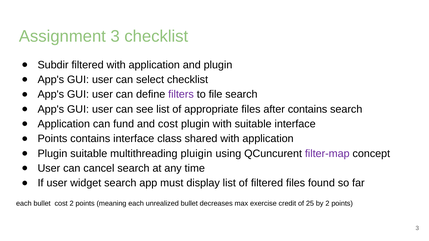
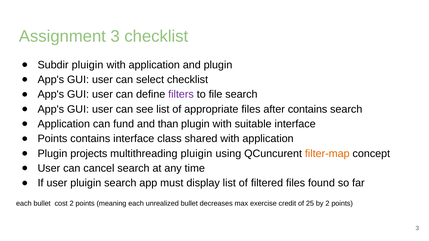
Subdir filtered: filtered -> pluigin (88, 65)
and cost: cost -> than (168, 124)
Plugin suitable: suitable -> projects (89, 154)
filter-map colour: purple -> orange (327, 154)
user widget: widget -> pluigin (86, 183)
